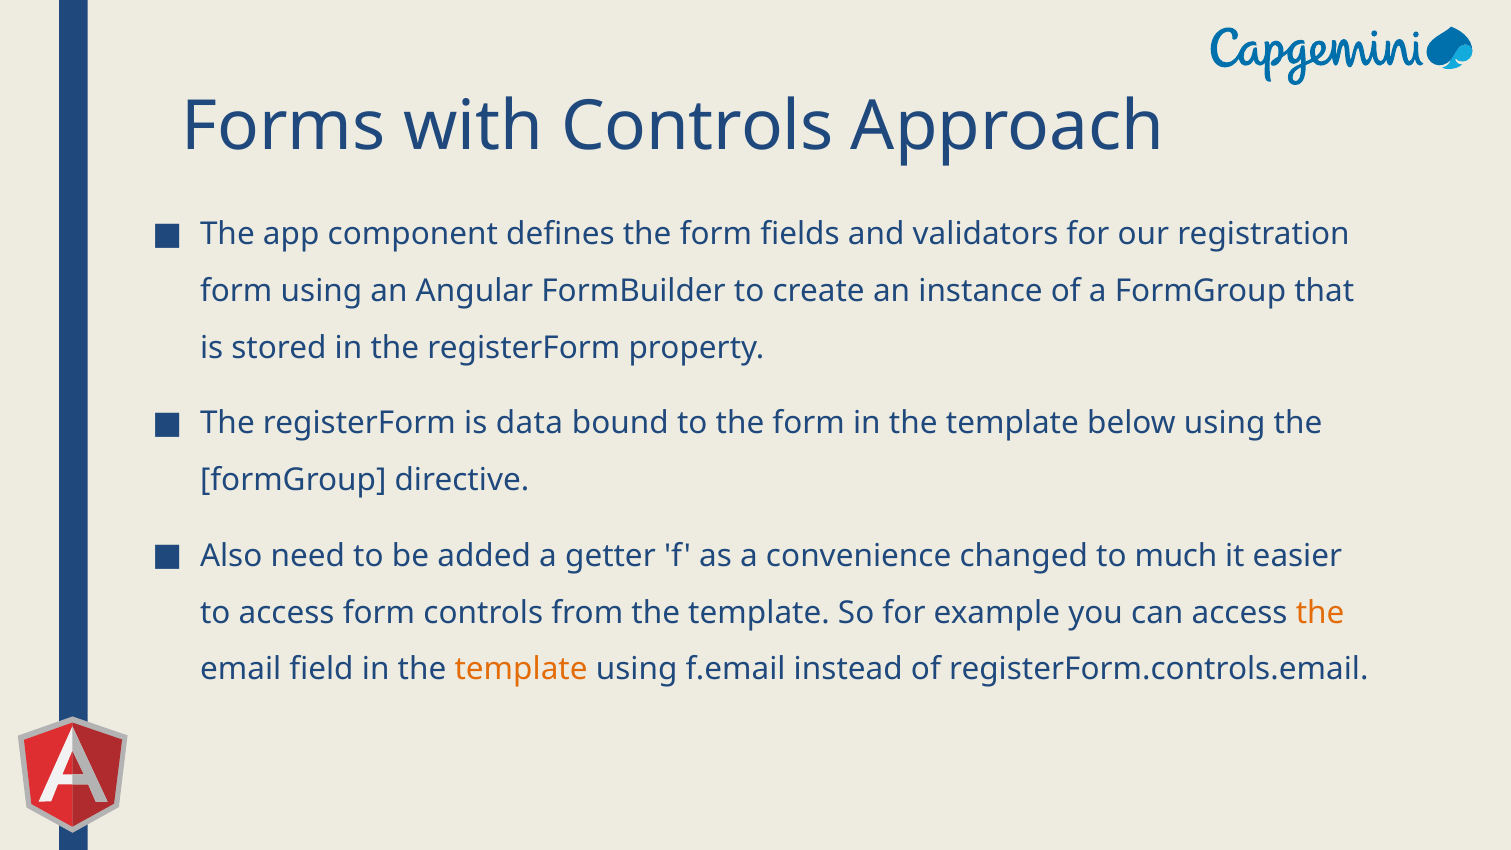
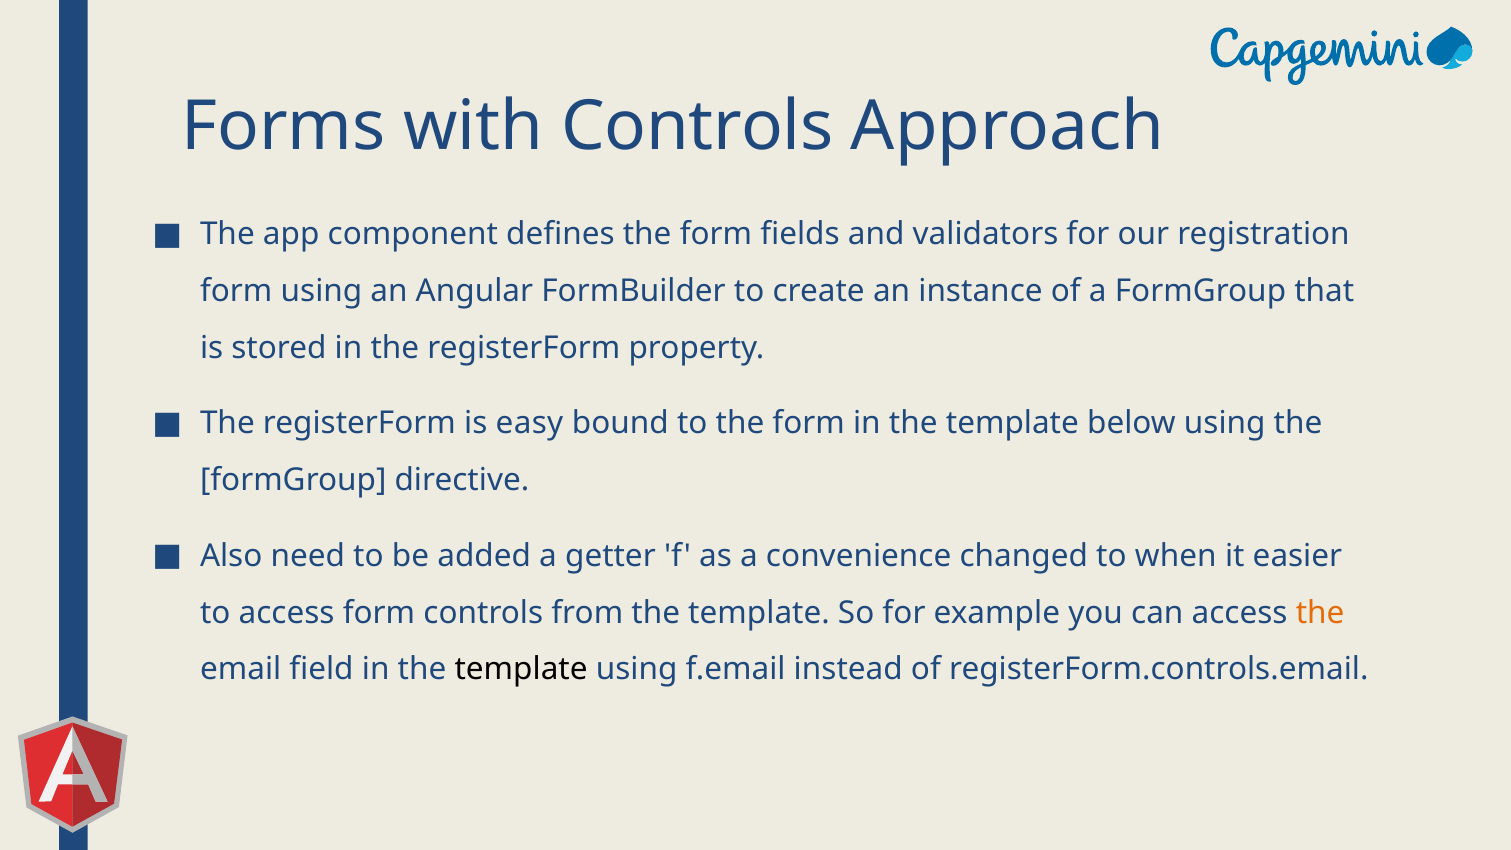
data: data -> easy (529, 423)
much: much -> when (1176, 556)
template colour: orange -> black (521, 669)
